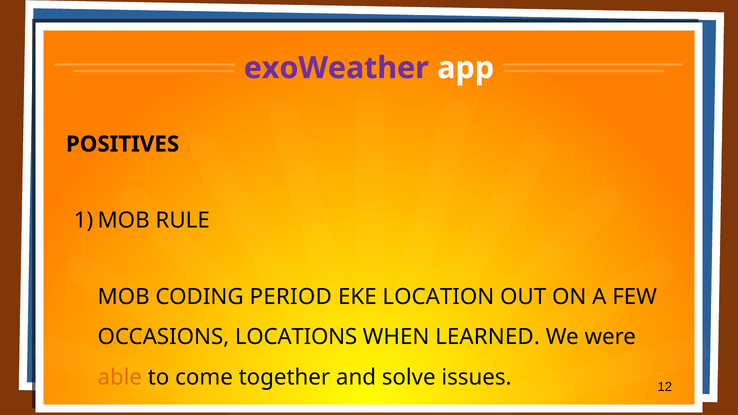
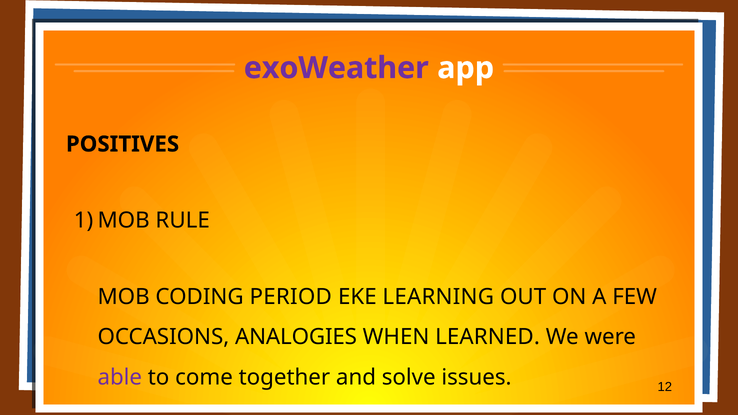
LOCATION: LOCATION -> LEARNING (438, 297)
LOCATIONS: LOCATIONS -> ANALOGIES (296, 337)
able colour: orange -> purple (120, 377)
